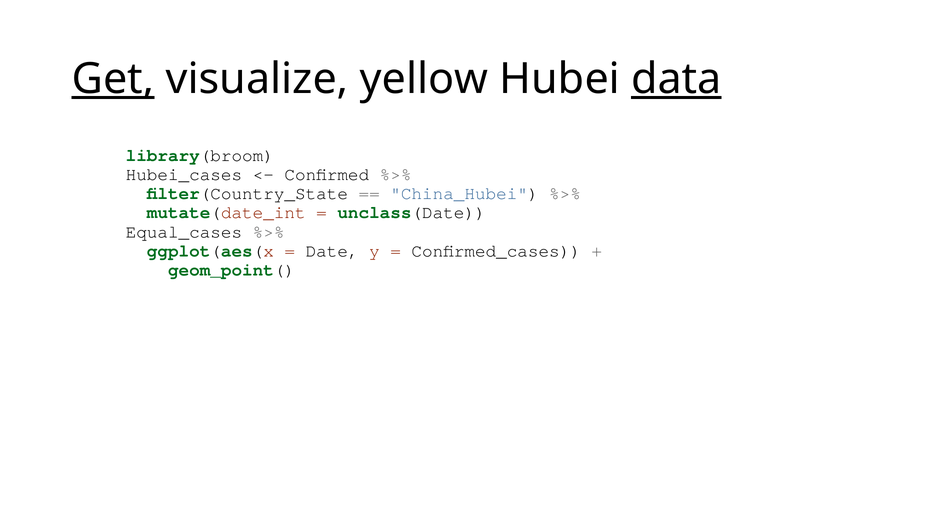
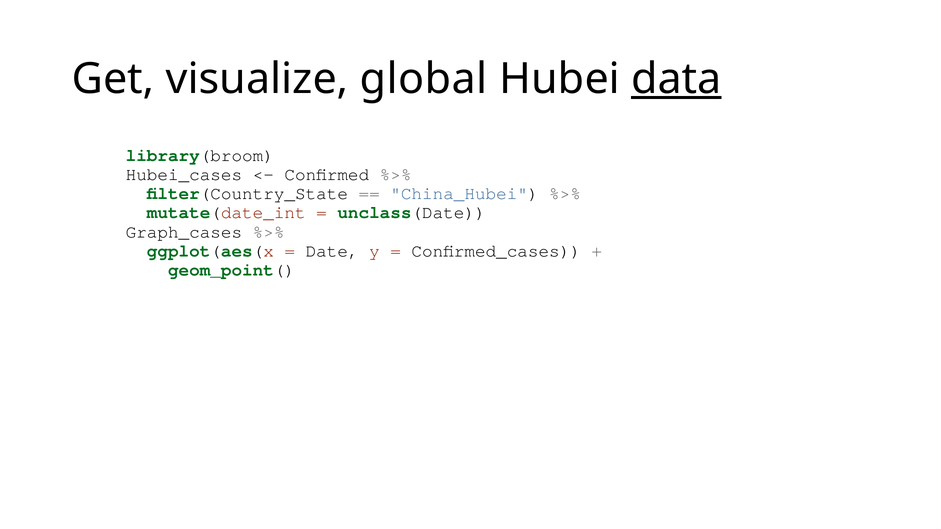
Get underline: present -> none (113, 79)
yellow: yellow -> global (424, 79)
Equal_cases: Equal_cases -> Graph_cases (184, 232)
